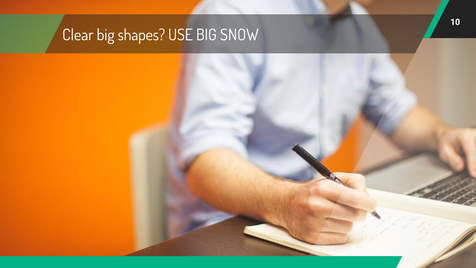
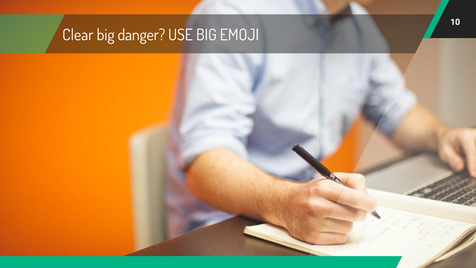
shapes: shapes -> danger (141, 35)
SNOW: SNOW -> EMOJI (239, 35)
